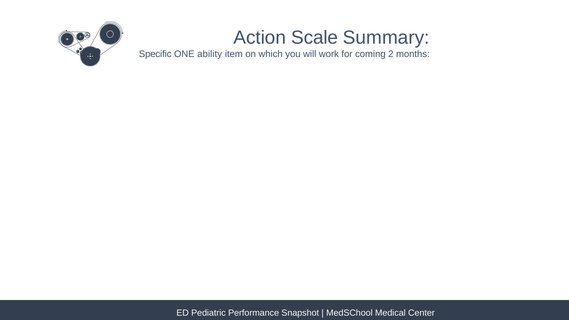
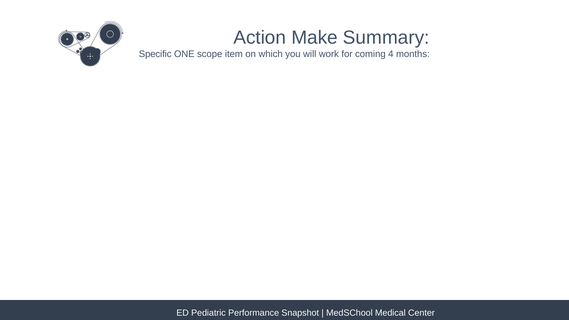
Scale: Scale -> Make (315, 38)
ability: ability -> scope (210, 54)
2: 2 -> 4 (391, 54)
